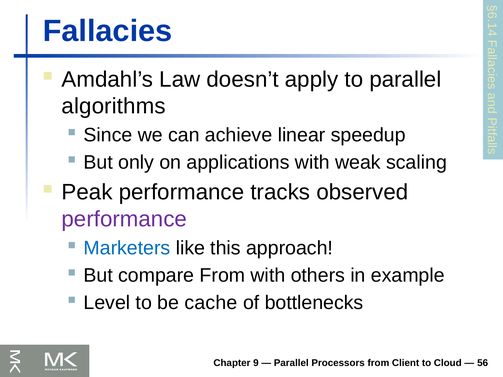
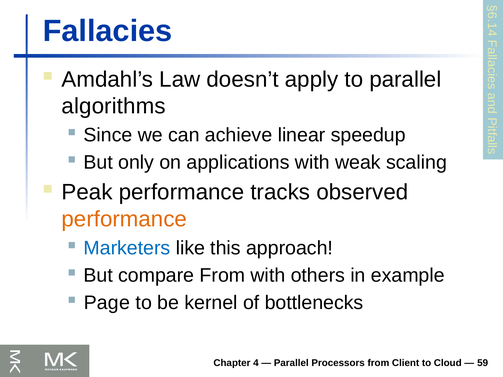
performance colour: purple -> orange (124, 219)
Level: Level -> Page (107, 303)
cache: cache -> kernel (211, 303)
Chapter 9: 9 -> 4 (256, 363)
56: 56 -> 59 (483, 363)
